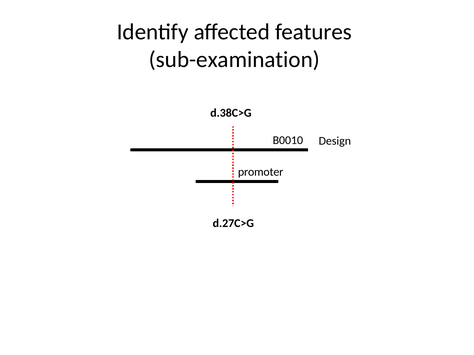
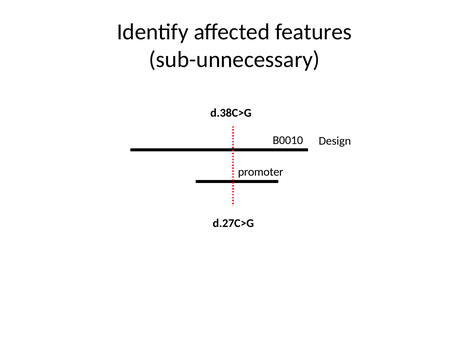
sub-examination: sub-examination -> sub-unnecessary (234, 60)
